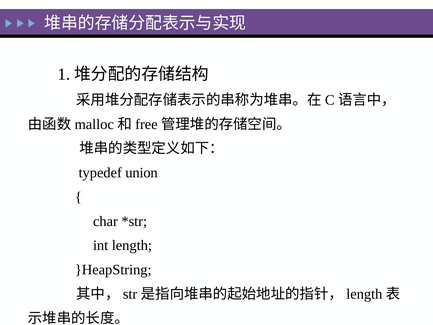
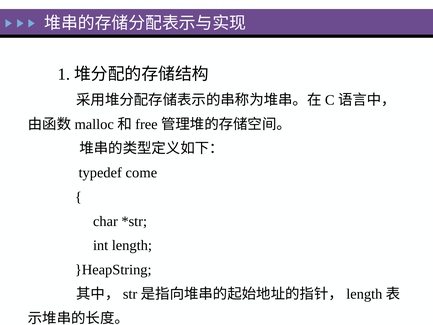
union: union -> come (141, 173)
